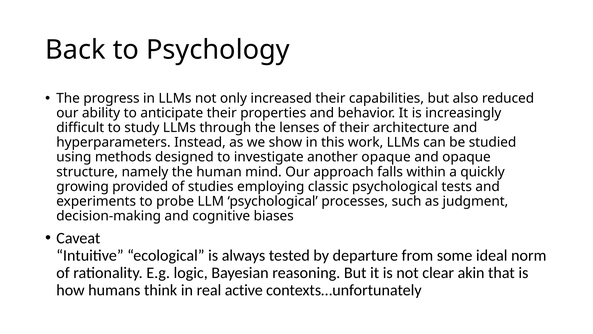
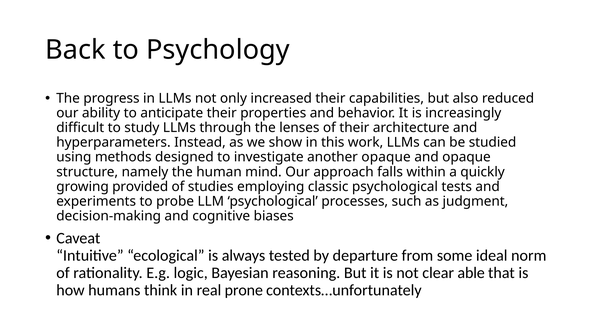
akin: akin -> able (471, 272)
active: active -> prone (244, 290)
